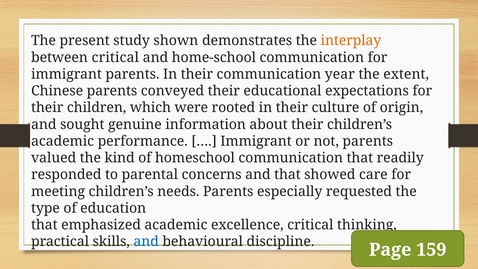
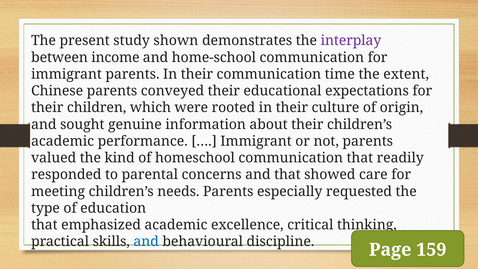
interplay colour: orange -> purple (351, 41)
between critical: critical -> income (115, 57)
year: year -> time (340, 74)
